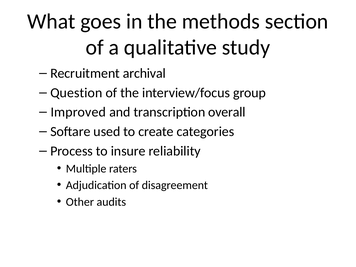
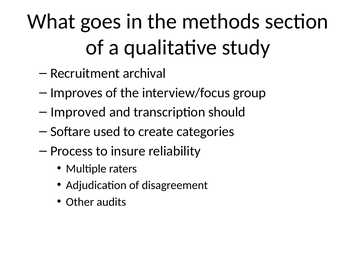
Question: Question -> Improves (76, 93)
overall: overall -> should (227, 112)
